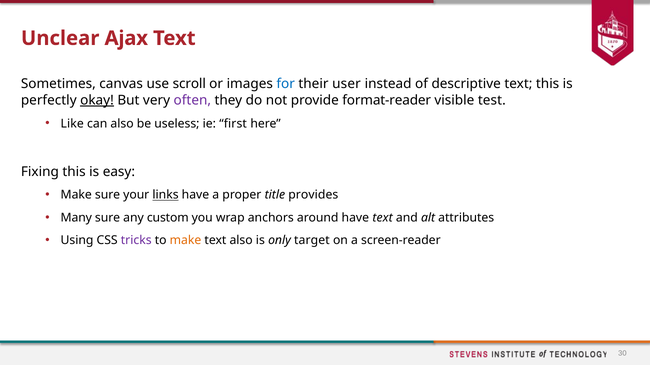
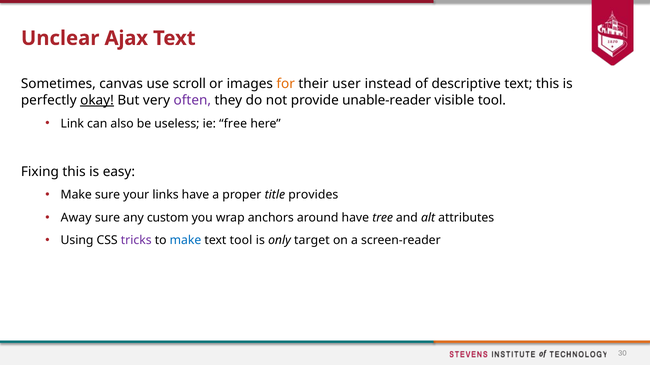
for colour: blue -> orange (286, 84)
format-reader: format-reader -> unable-reader (387, 100)
visible test: test -> tool (492, 100)
Like: Like -> Link (72, 124)
first: first -> free (233, 124)
links underline: present -> none (166, 195)
Many: Many -> Away (76, 218)
have text: text -> tree (383, 218)
make colour: orange -> blue (186, 241)
text also: also -> tool (241, 241)
